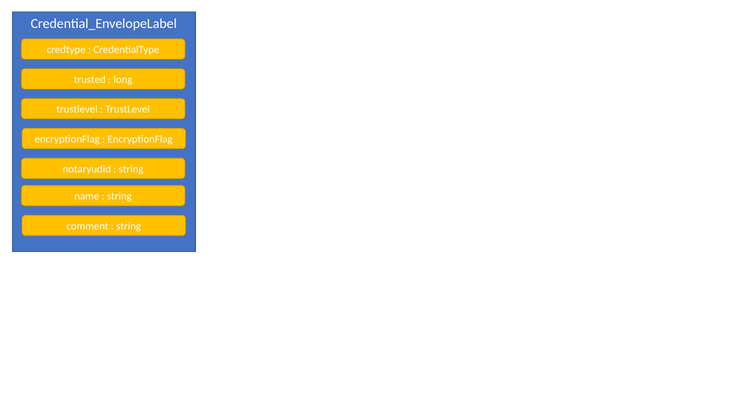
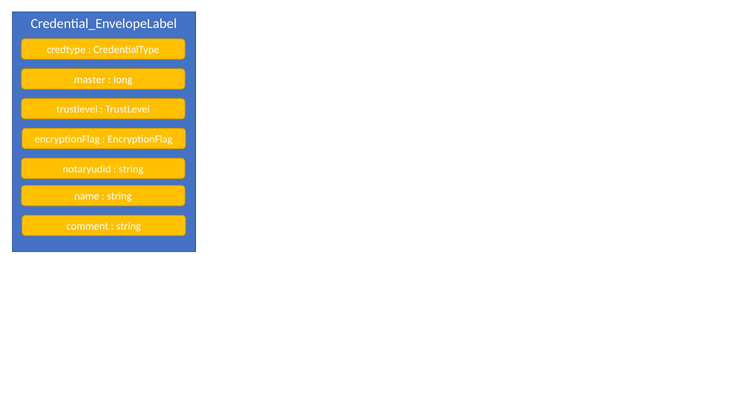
trusted: trusted -> master (90, 79)
